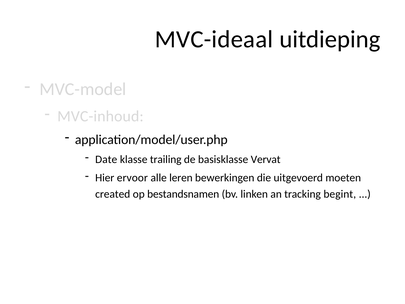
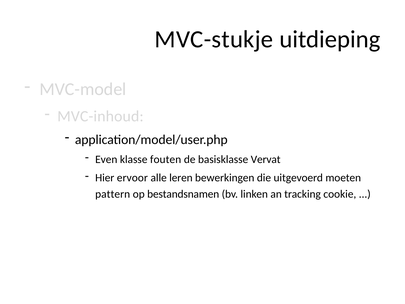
MVC-ideaal: MVC-ideaal -> MVC-stukje (214, 39)
Date: Date -> Even (106, 159)
trailing: trailing -> fouten (166, 159)
created: created -> pattern (113, 194)
begint: begint -> cookie (340, 194)
